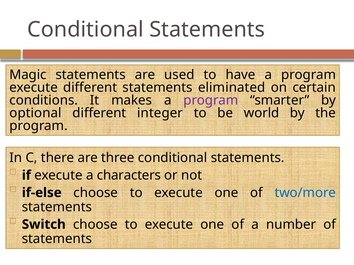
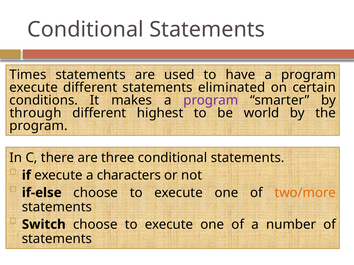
Magic: Magic -> Times (28, 75)
optional: optional -> through (36, 113)
integer: integer -> highest (160, 113)
two/more colour: blue -> orange (305, 193)
